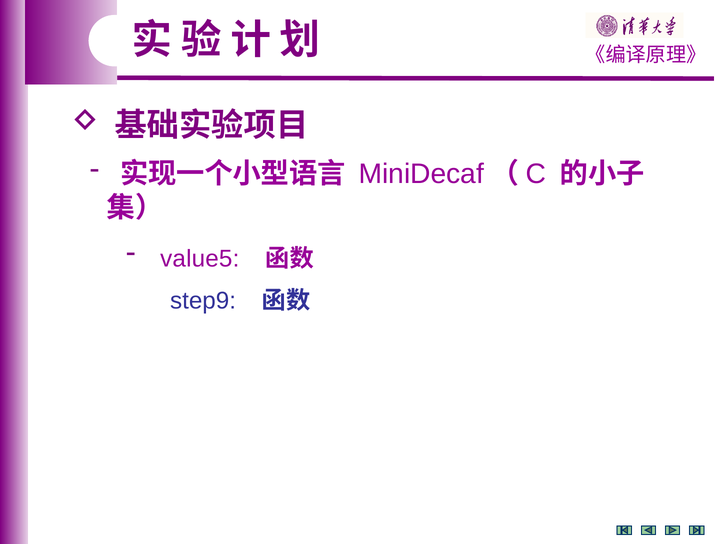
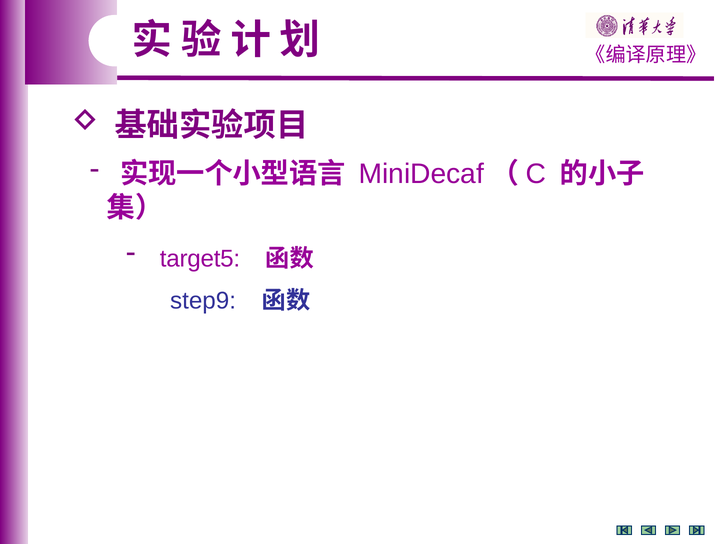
value5: value5 -> target5 (200, 259)
